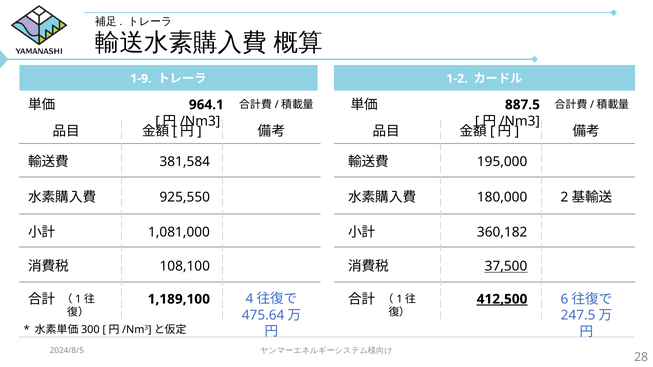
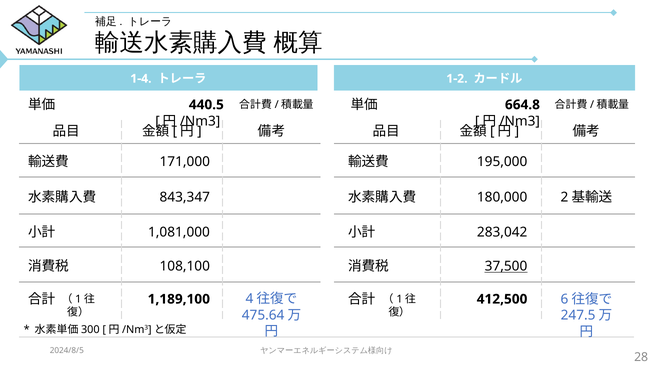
1-9: 1-9 -> 1-4 (141, 79)
964.1: 964.1 -> 440.5 (206, 105)
887.5: 887.5 -> 664.8 (522, 105)
381,584: 381,584 -> 171,000 (185, 162)
925,550: 925,550 -> 843,347 (185, 198)
360,182: 360,182 -> 283,042 (502, 233)
412,500 underline: present -> none (502, 299)
